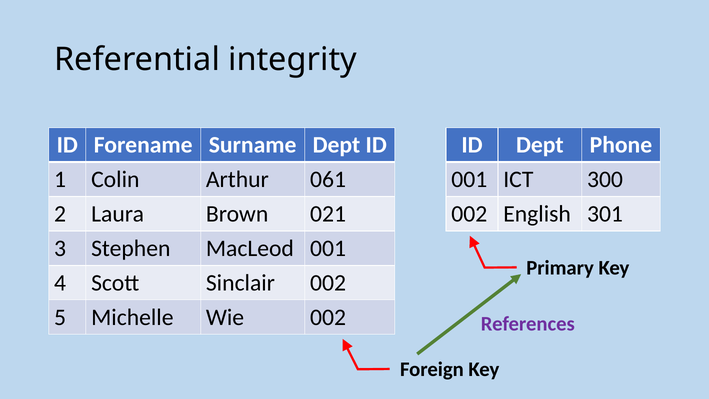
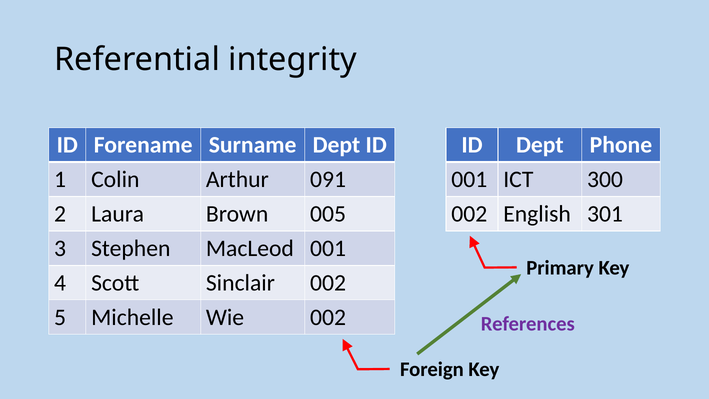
061: 061 -> 091 (328, 179)
021: 021 -> 005 (328, 214)
